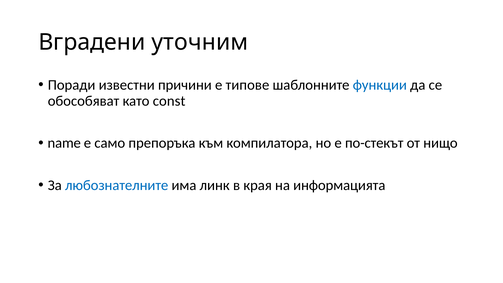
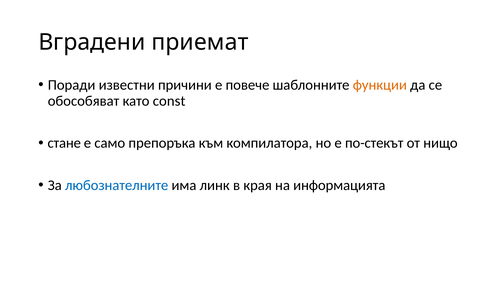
уточним: уточним -> приемат (200, 42)
типове: типове -> повече (248, 85)
функции colour: blue -> orange (380, 85)
name: name -> стане (64, 143)
